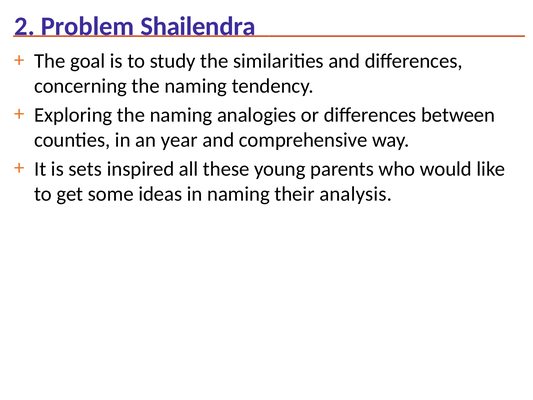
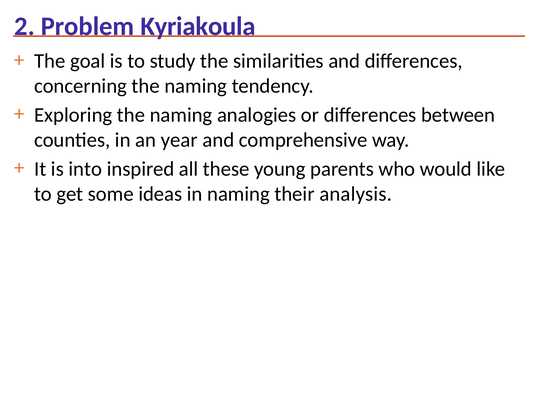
Shailendra: Shailendra -> Kyriakoula (198, 26)
sets: sets -> into (85, 169)
